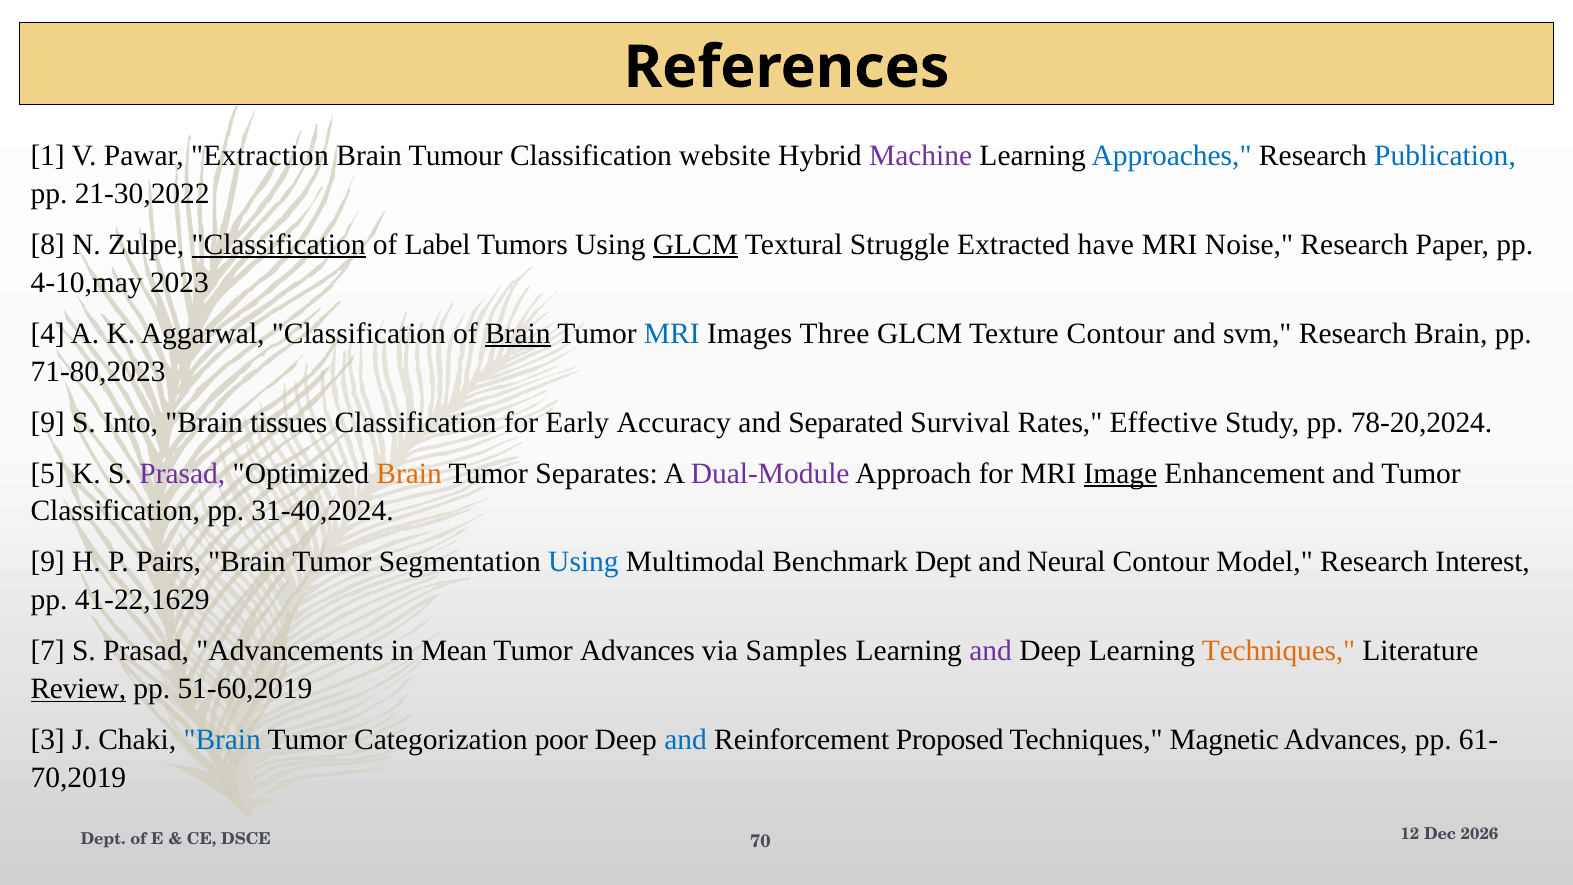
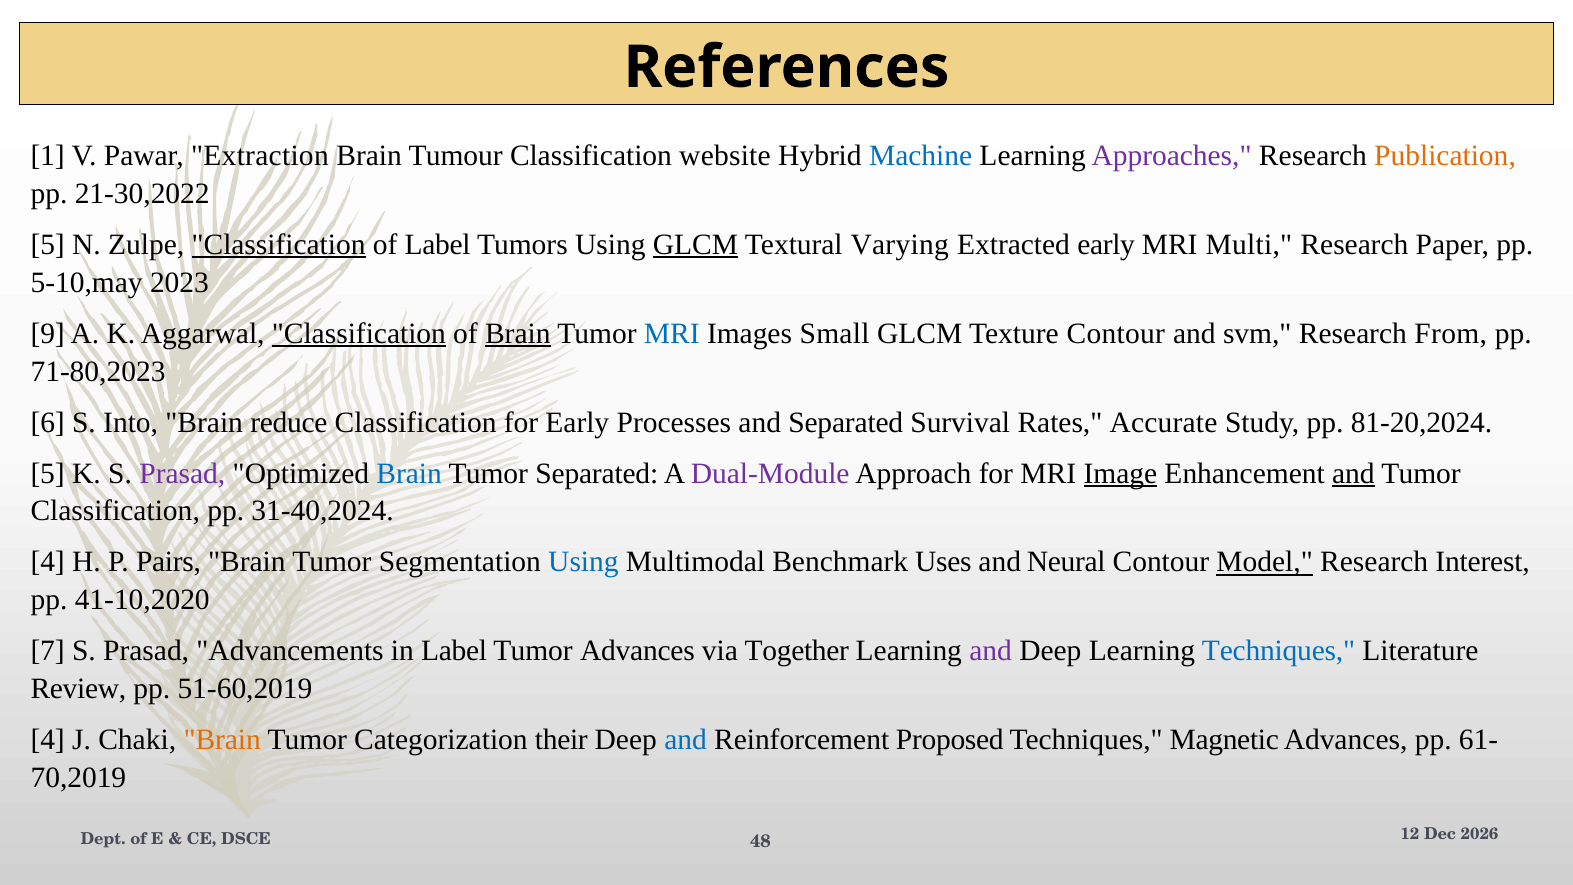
Machine colour: purple -> blue (921, 156)
Approaches colour: blue -> purple (1172, 156)
Publication colour: blue -> orange (1445, 156)
8: 8 -> 5 (48, 245)
Struggle: Struggle -> Varying (900, 245)
Extracted have: have -> early (1106, 245)
Noise: Noise -> Multi (1249, 245)
4-10,may: 4-10,may -> 5-10,may (87, 282)
4: 4 -> 9 (48, 333)
Classification underline: none -> present (359, 333)
Three: Three -> Small (835, 333)
Research Brain: Brain -> From (1451, 333)
9: 9 -> 6 (48, 422)
tissues: tissues -> reduce (289, 422)
Accuracy: Accuracy -> Processes (674, 422)
Effective: Effective -> Accurate (1164, 422)
78-20,2024: 78-20,2024 -> 81-20,2024 (1421, 422)
Brain colour: orange -> blue (409, 473)
Tumor Separates: Separates -> Separated (597, 473)
and underline: none -> present (1353, 473)
9: 9 -> 4 (48, 562)
Benchmark Dept: Dept -> Uses (943, 562)
Model underline: none -> present (1265, 562)
41-22,1629: 41-22,1629 -> 41-10,2020 (142, 600)
in Mean: Mean -> Label (454, 651)
Samples: Samples -> Together (797, 651)
Techniques colour: orange -> blue (1279, 651)
Review underline: present -> none (78, 689)
3: 3 -> 4 (48, 740)
Brain colour: blue -> orange (222, 740)
poor: poor -> their (561, 740)
70: 70 -> 48 (761, 841)
